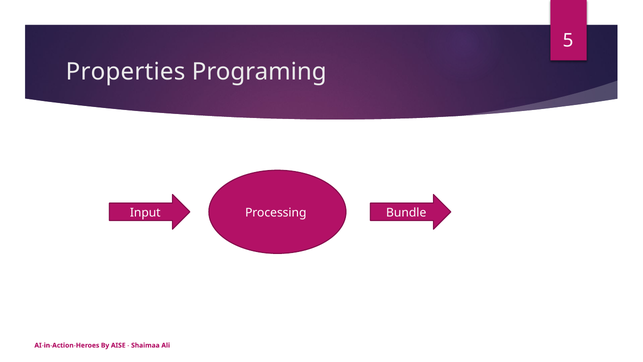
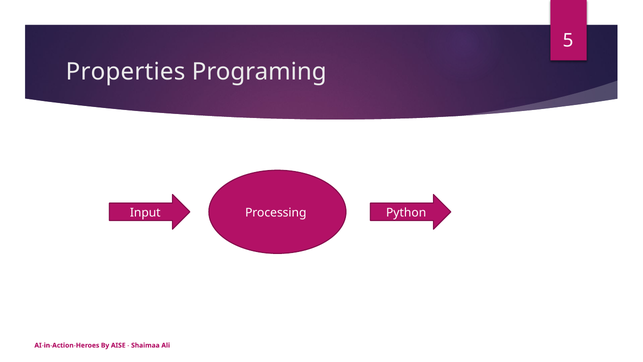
Bundle: Bundle -> Python (406, 212)
